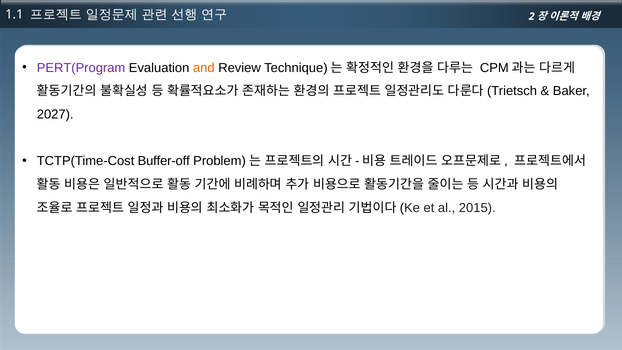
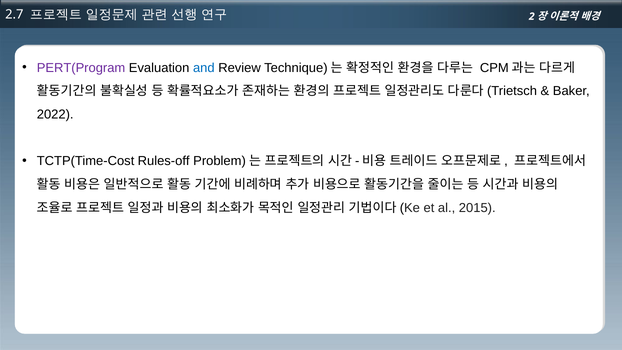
1.1: 1.1 -> 2.7 (14, 15)
and colour: orange -> blue (204, 68)
2027: 2027 -> 2022 (55, 114)
Buffer-off: Buffer-off -> Rules-off (164, 161)
